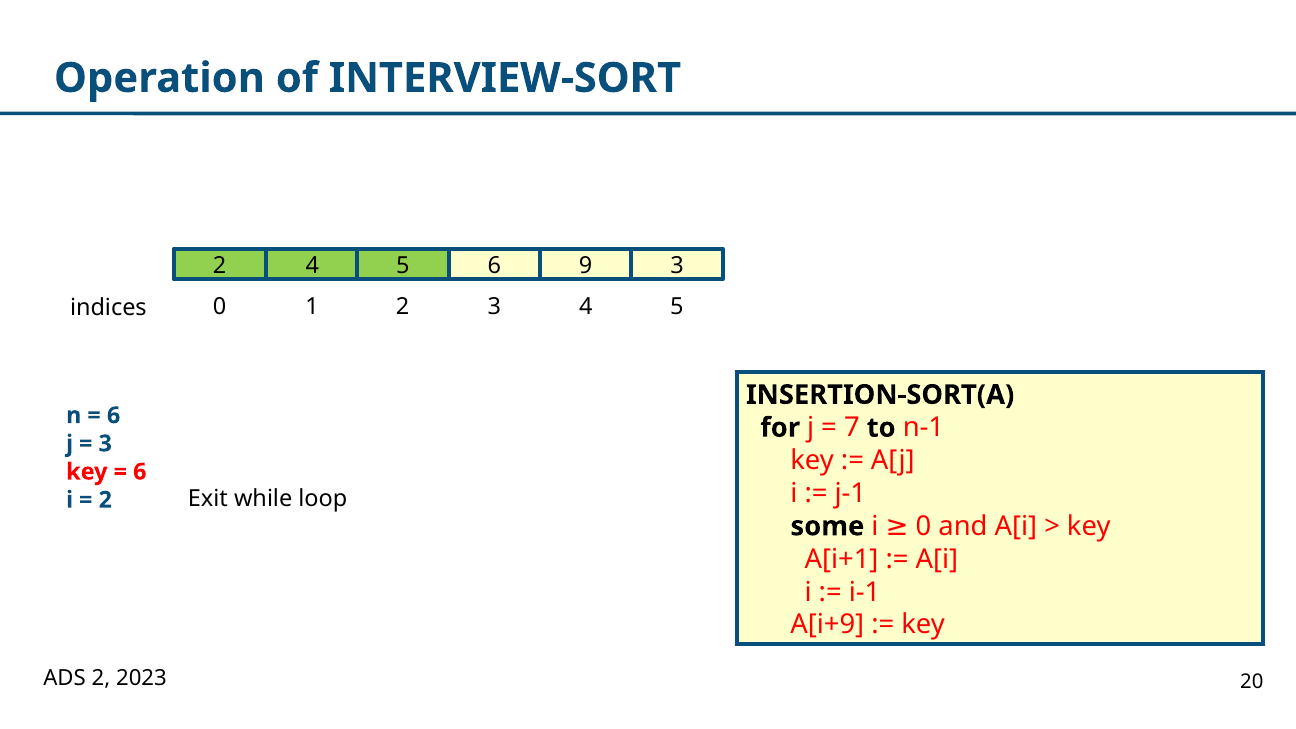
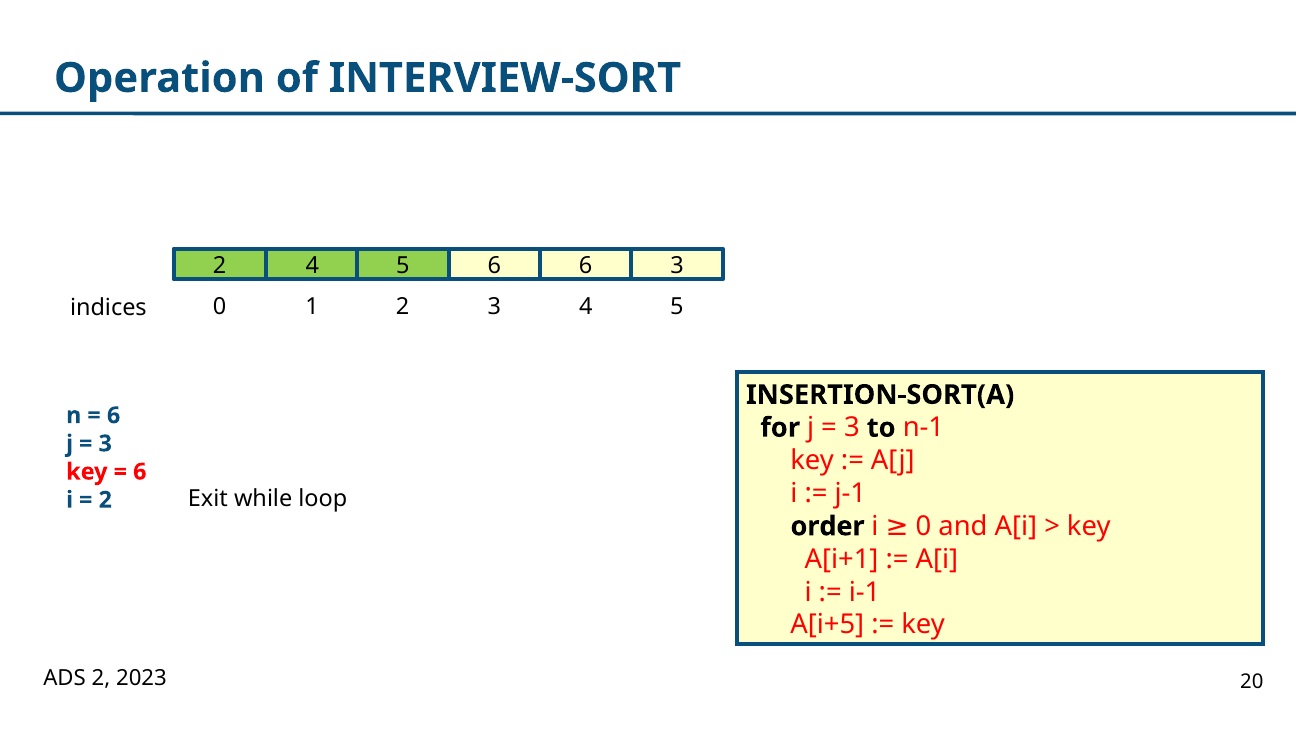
6 9: 9 -> 6 (586, 266)
7: 7 -> 3 (852, 428)
some: some -> order (828, 526)
A[i+9: A[i+9 -> A[i+5 (827, 625)
